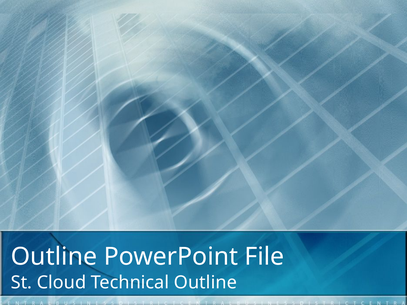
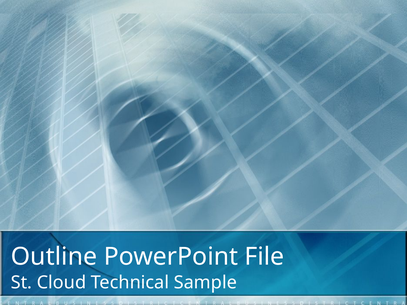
Technical Outline: Outline -> Sample (205, 283)
